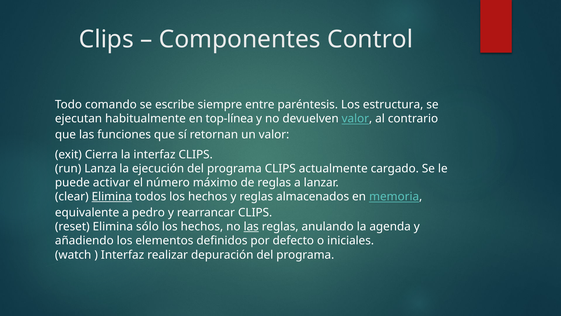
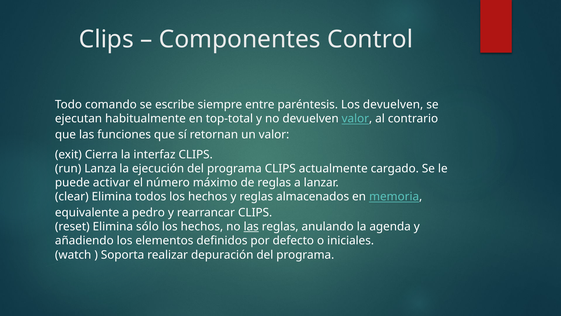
Los estructura: estructura -> devuelven (393, 104)
top-línea: top-línea -> top-total (229, 118)
Elimina underline: present -> none (112, 196)
Interfaz: Interfaz -> Soporta (123, 254)
